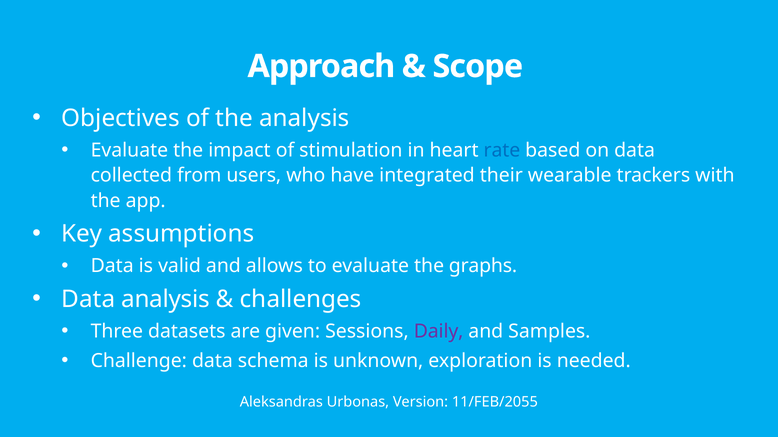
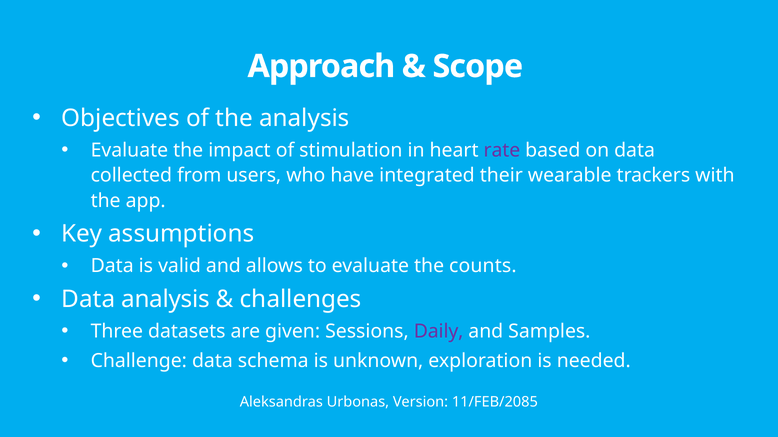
rate colour: blue -> purple (502, 151)
graphs: graphs -> counts (483, 266)
11/FEB/2055: 11/FEB/2055 -> 11/FEB/2085 (495, 403)
